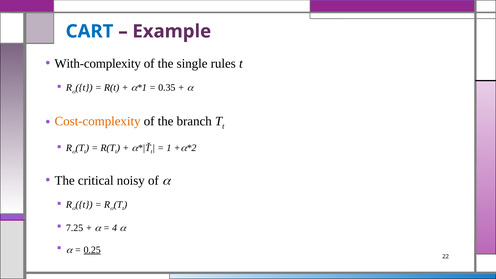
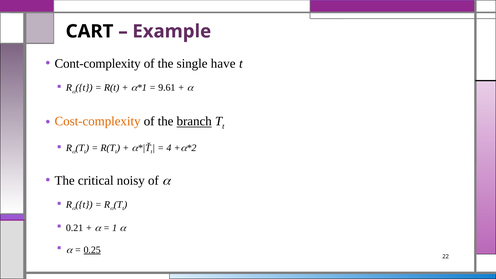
CART colour: blue -> black (90, 31)
With-complexity: With-complexity -> Cont-complexity (98, 63)
rules: rules -> have (223, 63)
0.35: 0.35 -> 9.61 (167, 88)
branch underline: none -> present (194, 121)
1: 1 -> 4 (169, 148)
7.25: 7.25 -> 0.21 (75, 228)
4: 4 -> 1 (115, 228)
